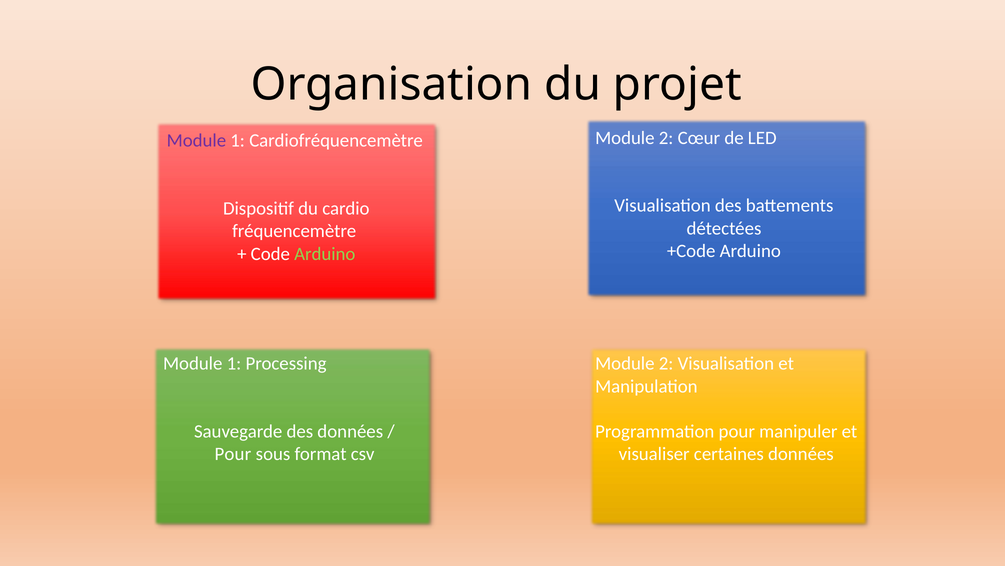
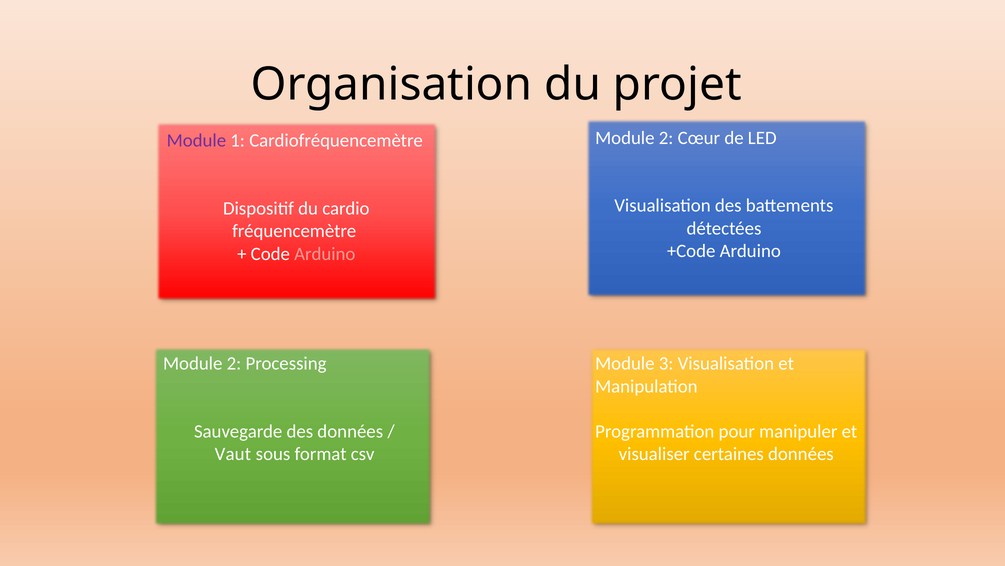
Arduino colour: light green -> pink (325, 254)
1: 1 -> 2 (234, 363)
2: 2 -> 3 (666, 363)
Pour: Pour -> Vaut (233, 454)
